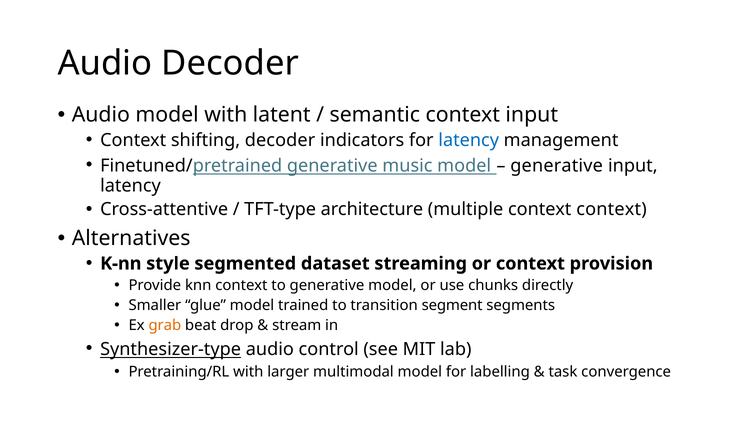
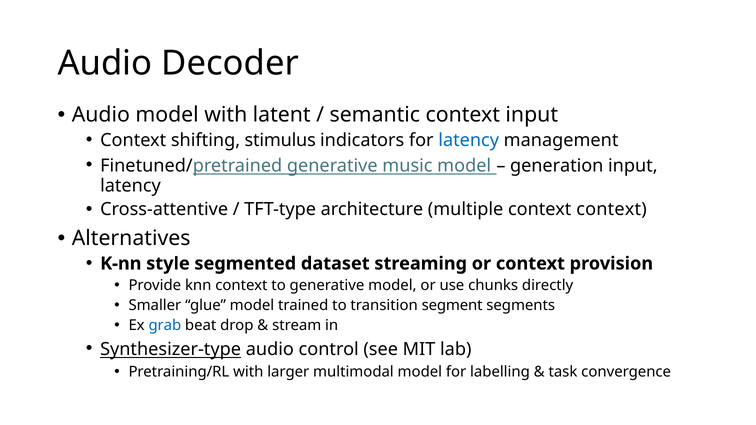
shifting decoder: decoder -> stimulus (280, 140)
generative: generative -> generation (557, 166)
grab colour: orange -> blue (165, 326)
